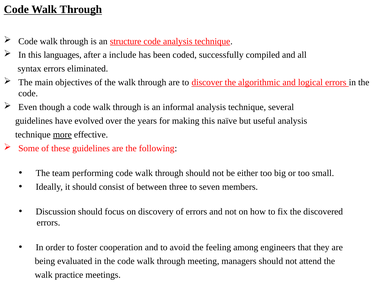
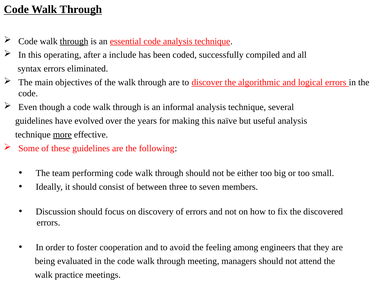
through underline: none -> present (74, 41)
structure: structure -> essential (126, 41)
languages: languages -> operating (63, 55)
